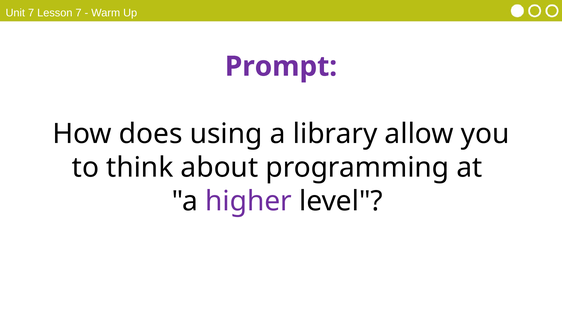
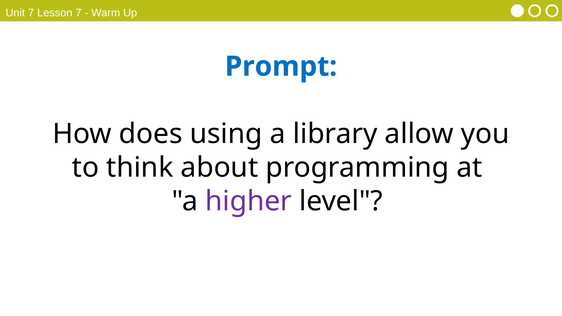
Prompt colour: purple -> blue (281, 66)
